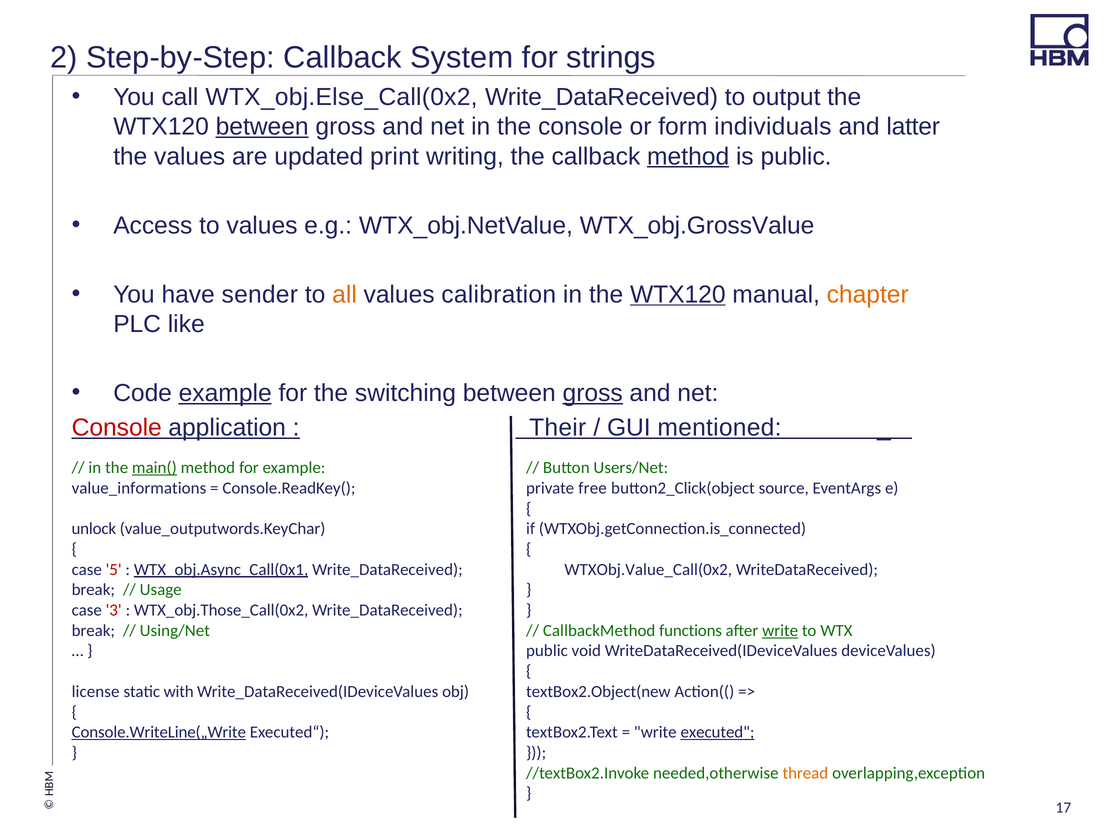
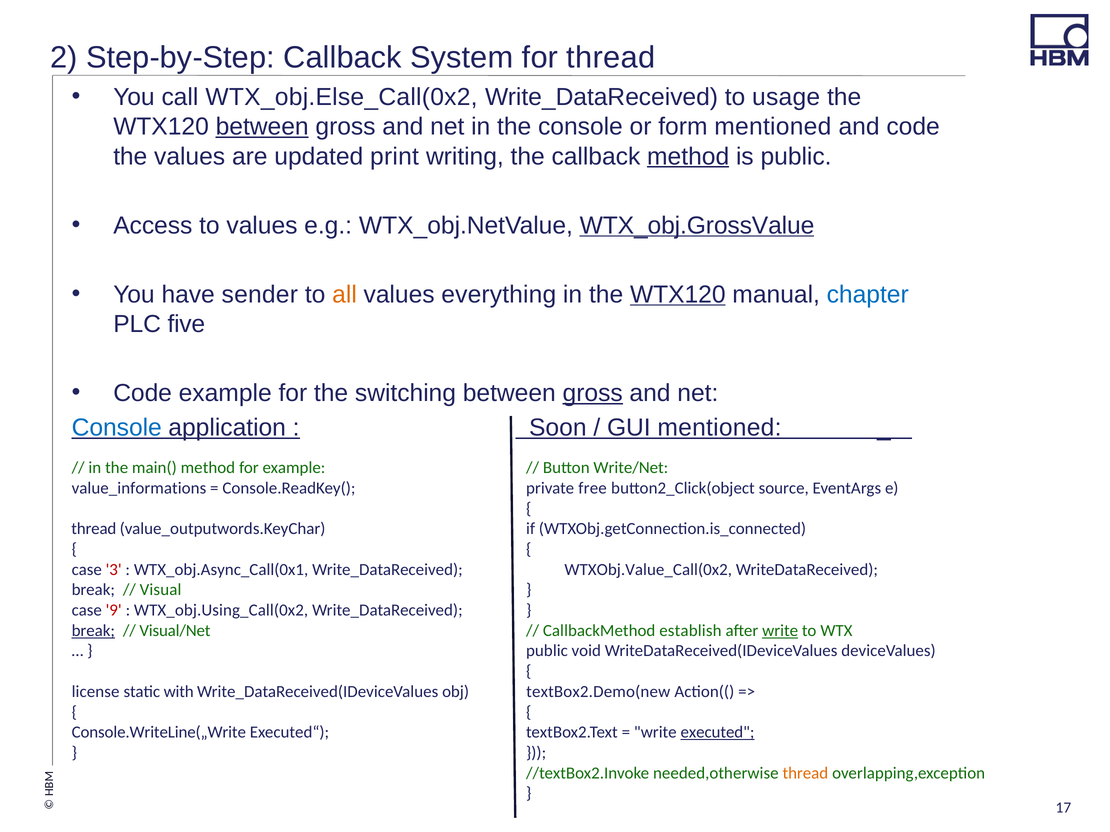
for strings: strings -> thread (611, 58)
output: output -> usage (786, 97)
form individuals: individuals -> mentioned (773, 127)
and latter: latter -> code (913, 127)
WTX_obj.GrossValue underline: none -> present (697, 226)
calibration: calibration -> everything (499, 295)
chapter colour: orange -> blue (868, 295)
like: like -> five (186, 324)
example underline: present -> none (225, 393)
Console colour: red -> blue (117, 428)
Their: Their -> Soon (558, 428)
main( underline: present -> none (154, 468)
Users/Net: Users/Net -> Write/Net (631, 468)
unlock: unlock -> thread (94, 529)
5: 5 -> 3 (114, 570)
WTX_obj.Async_Call(0x1 underline: present -> none (221, 570)
Usage: Usage -> Visual (161, 590)
3: 3 -> 9 (114, 611)
WTX_obj.Those_Call(0x2: WTX_obj.Those_Call(0x2 -> WTX_obj.Using_Call(0x2 (221, 611)
break underline: none -> present (93, 631)
Using/Net: Using/Net -> Visual/Net (175, 631)
functions: functions -> establish (690, 631)
textBox2.Object(new: textBox2.Object(new -> textBox2.Demo(new (598, 692)
Console.WriteLine(„Write underline: present -> none (159, 733)
